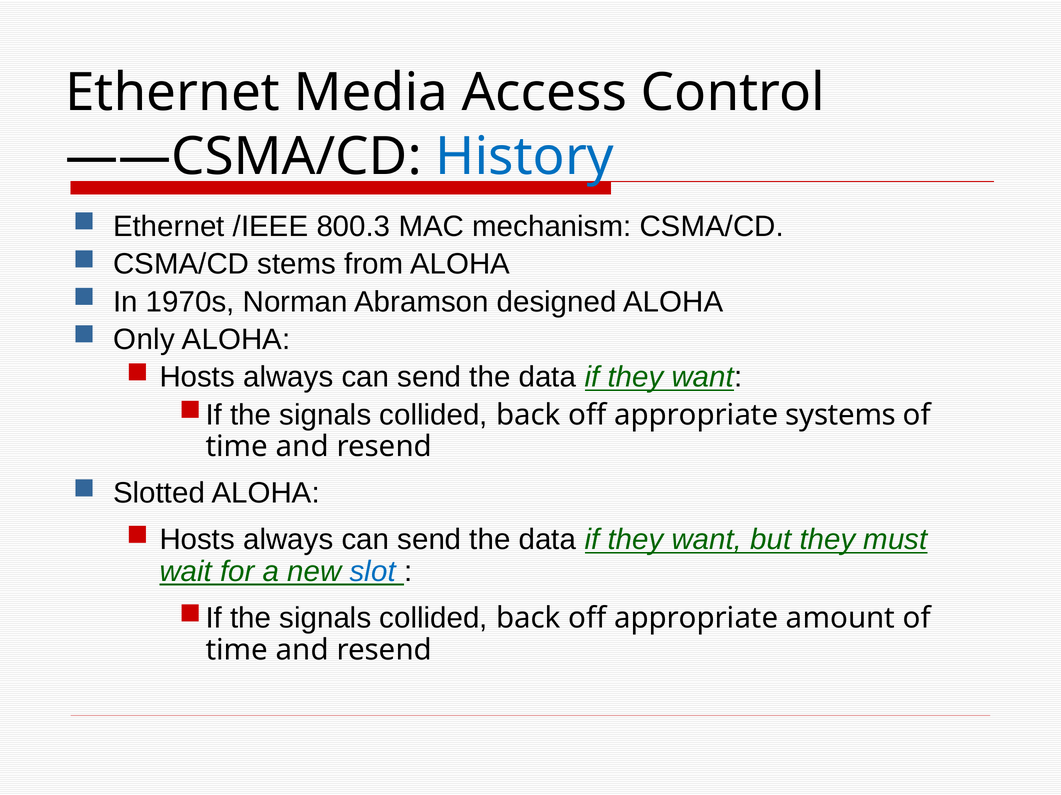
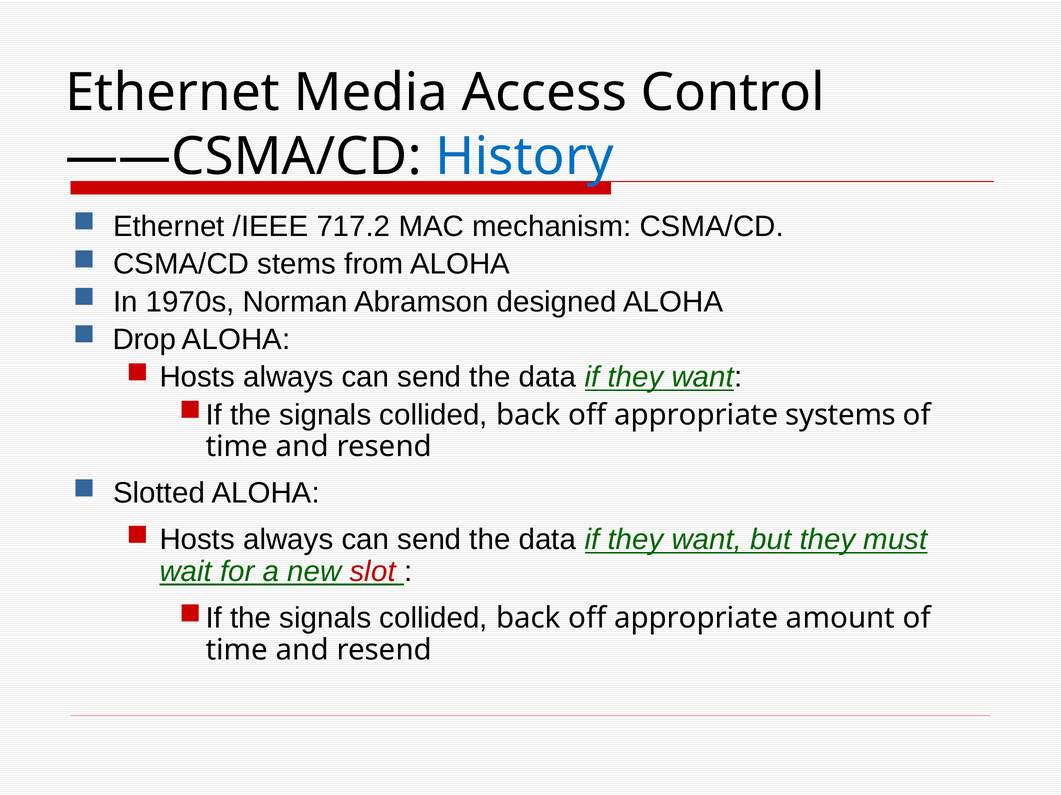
800.3: 800.3 -> 717.2 (353, 227)
Only: Only -> Drop (144, 340)
slot colour: blue -> red (373, 572)
